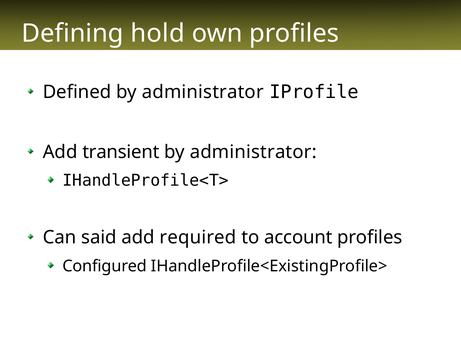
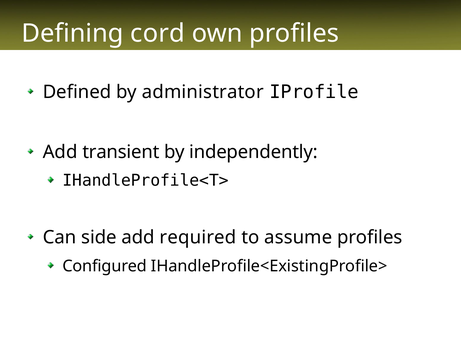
hold: hold -> cord (158, 33)
administrator: administrator -> independently (253, 152)
said: said -> side (99, 237)
account: account -> assume (298, 237)
